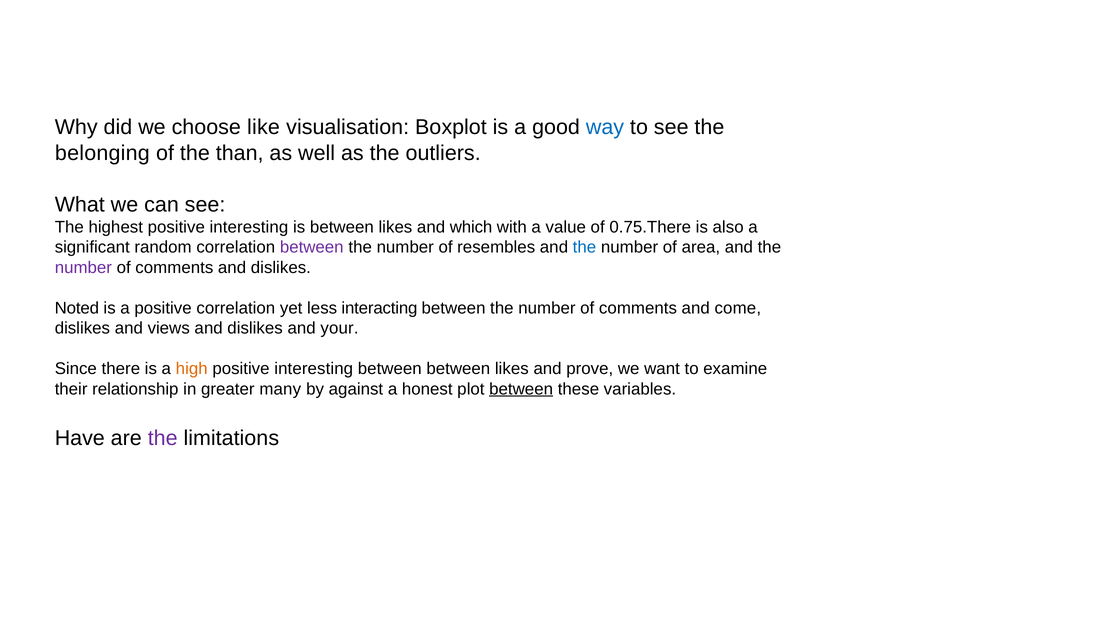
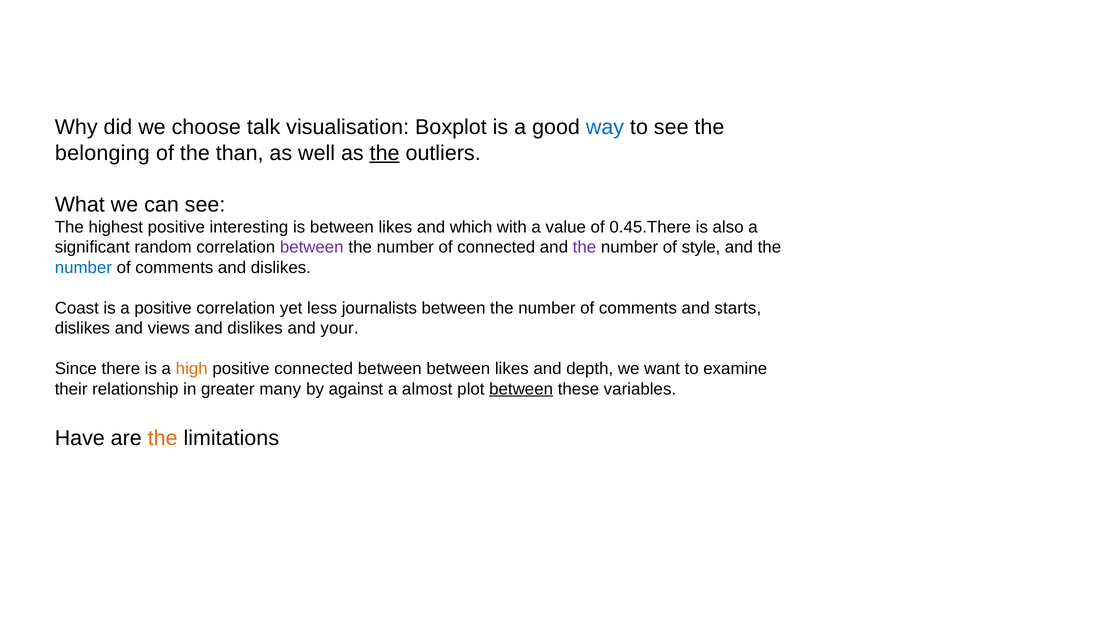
like: like -> talk (264, 127)
the underline: none -> present (385, 153)
0.75.There: 0.75.There -> 0.45.There (650, 227)
of resembles: resembles -> connected (496, 248)
the colour: blue -> purple (584, 248)
area: area -> style (701, 248)
number colour: purple -> blue (83, 268)
Noted: Noted -> Coast (77, 308)
interacting: interacting -> journalists (379, 308)
come: come -> starts (738, 308)
interesting: interesting -> connected (314, 369)
prove: prove -> depth (590, 369)
honest: honest -> almost (427, 389)
the colour: purple -> orange (163, 438)
